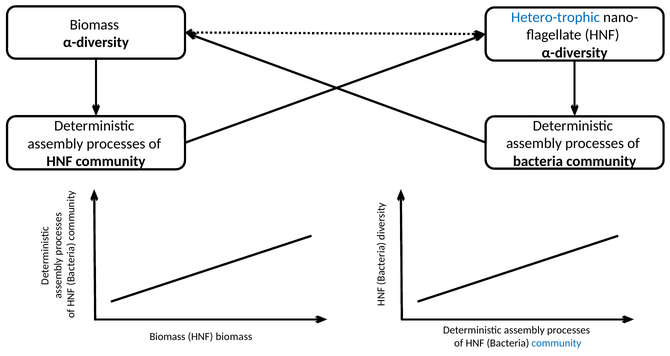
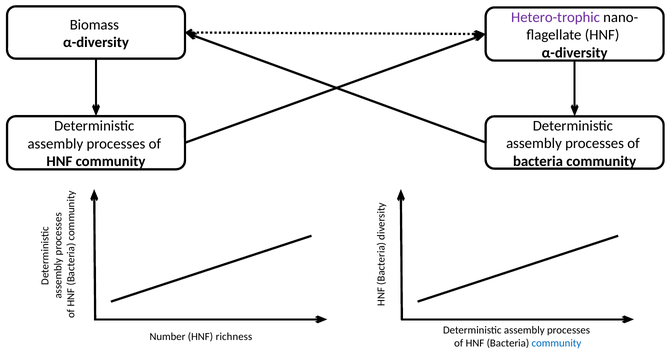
Hetero-trophic colour: blue -> purple (555, 17)
Biomass: Biomass -> Number (167, 337)
HNF biomass: biomass -> richness (234, 337)
